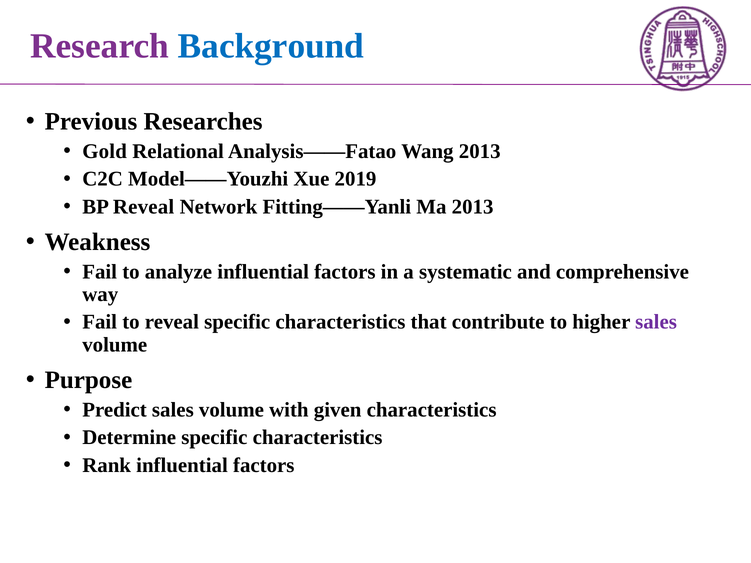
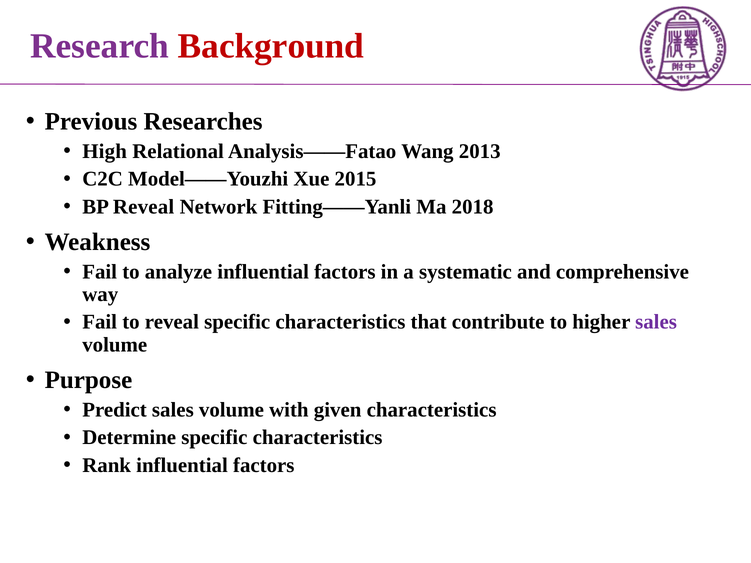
Background colour: blue -> red (271, 46)
Gold: Gold -> High (105, 151)
2019: 2019 -> 2015 (356, 179)
Ma 2013: 2013 -> 2018 (473, 207)
